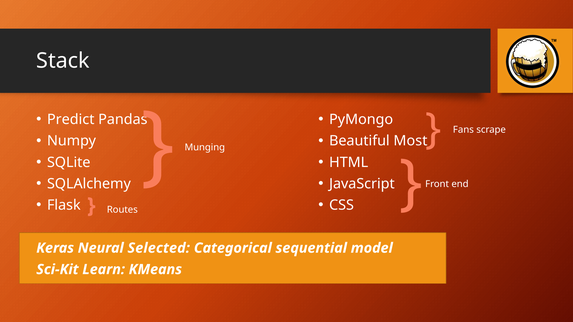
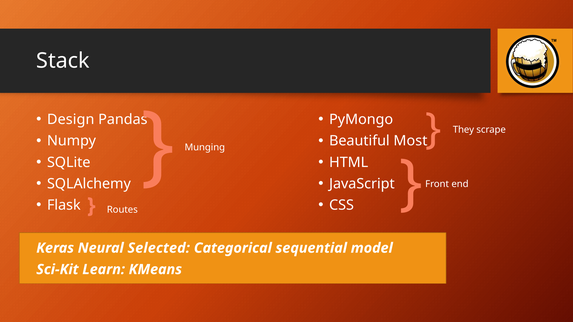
Predict: Predict -> Design (71, 120)
Fans: Fans -> They (463, 130)
